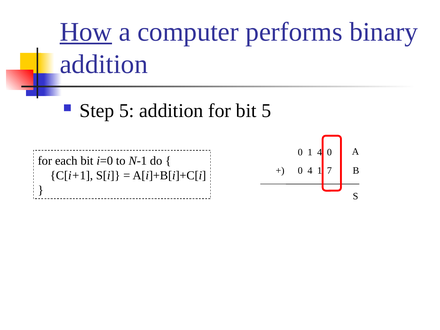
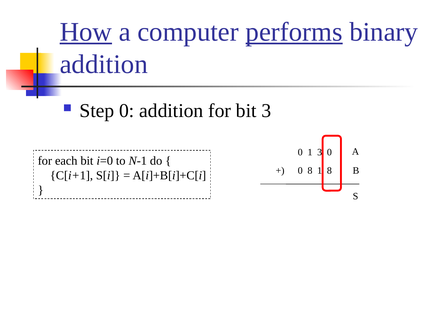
performs underline: none -> present (294, 32)
Step 5: 5 -> 0 (127, 111)
bit 5: 5 -> 3 (266, 111)
1 4: 4 -> 3 (320, 152)
0 4: 4 -> 8 (310, 171)
1 7: 7 -> 8 (329, 171)
